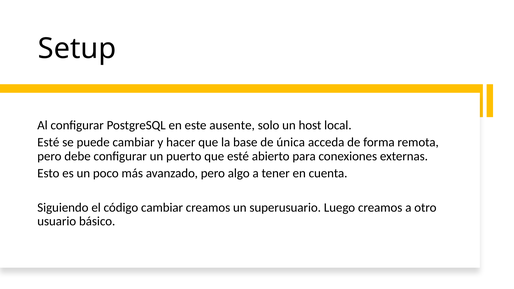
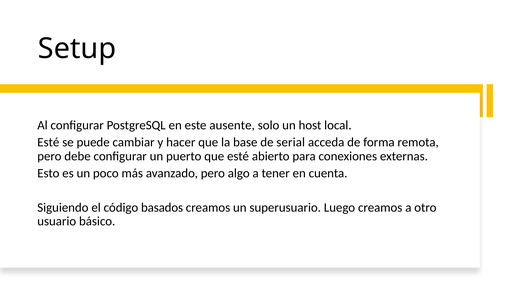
única: única -> serial (291, 142)
código cambiar: cambiar -> basados (162, 208)
